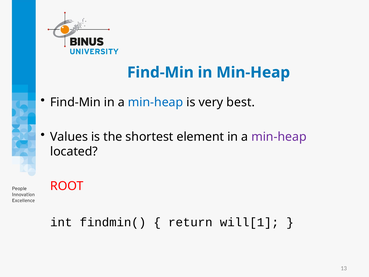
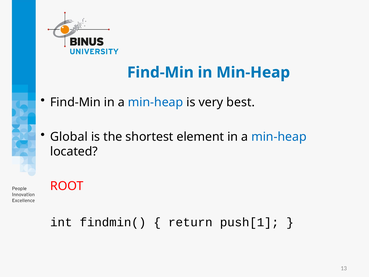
Values: Values -> Global (69, 137)
min-heap colour: purple -> blue (279, 137)
will[1: will[1 -> push[1 (249, 222)
